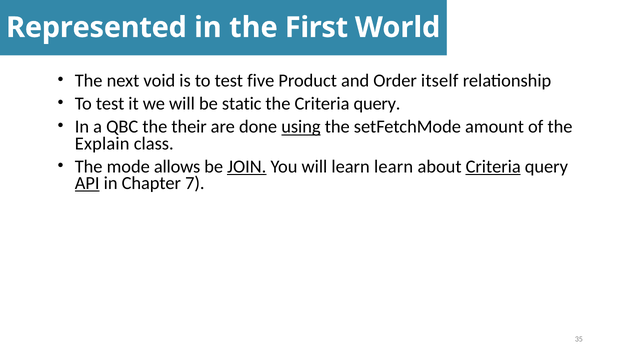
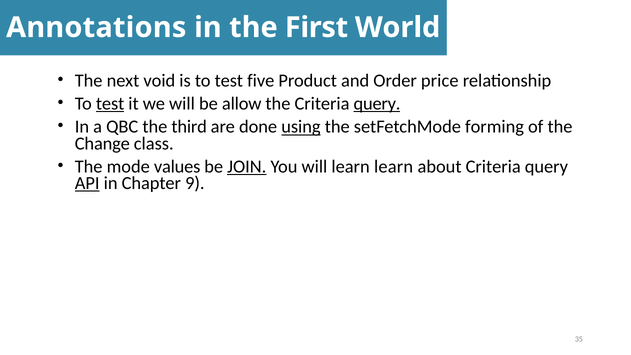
Represented: Represented -> Annotations (96, 27)
itself: itself -> price (440, 81)
test underline: none -> present (110, 104)
static: static -> allow (242, 104)
query underline: none -> present (377, 104)
their: their -> third (189, 127)
amount: amount -> forming (495, 127)
Explain: Explain -> Change (102, 143)
allows: allows -> values (177, 167)
Criteria underline: present -> none (493, 167)
7: 7 -> 9 (195, 183)
